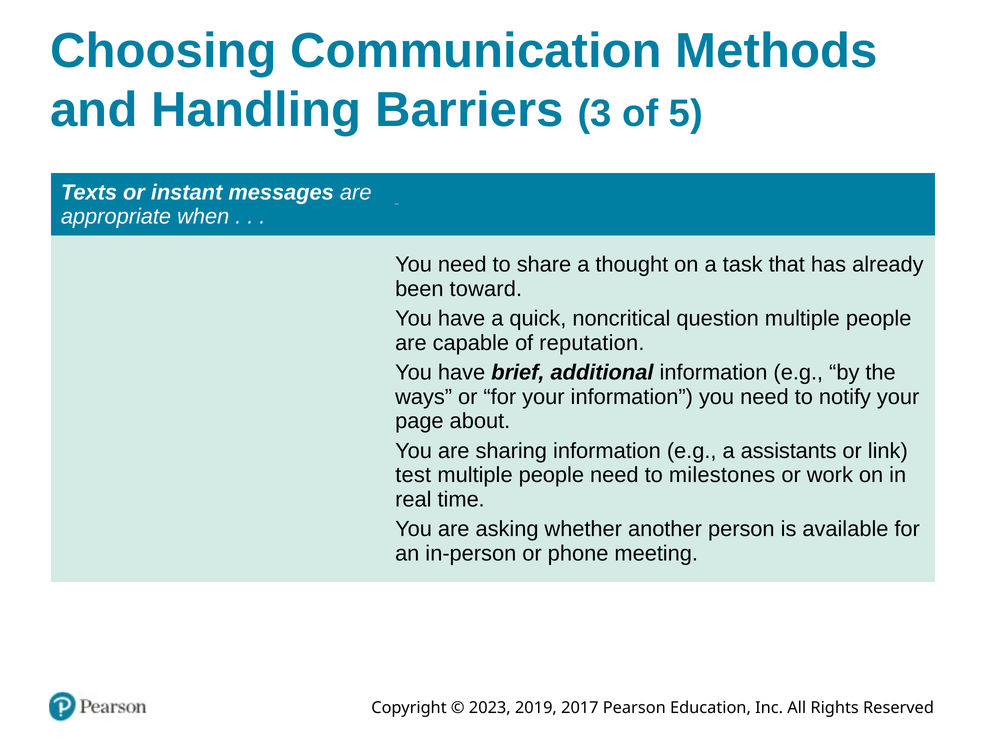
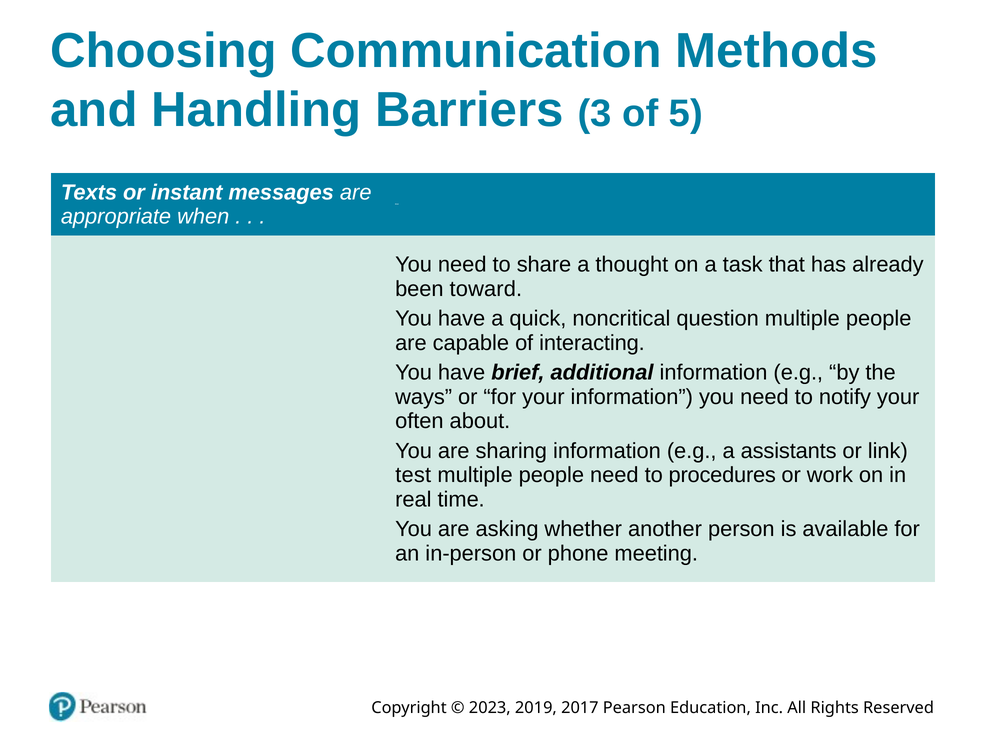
reputation: reputation -> interacting (592, 343)
page: page -> often (419, 421)
milestones: milestones -> procedures (722, 475)
